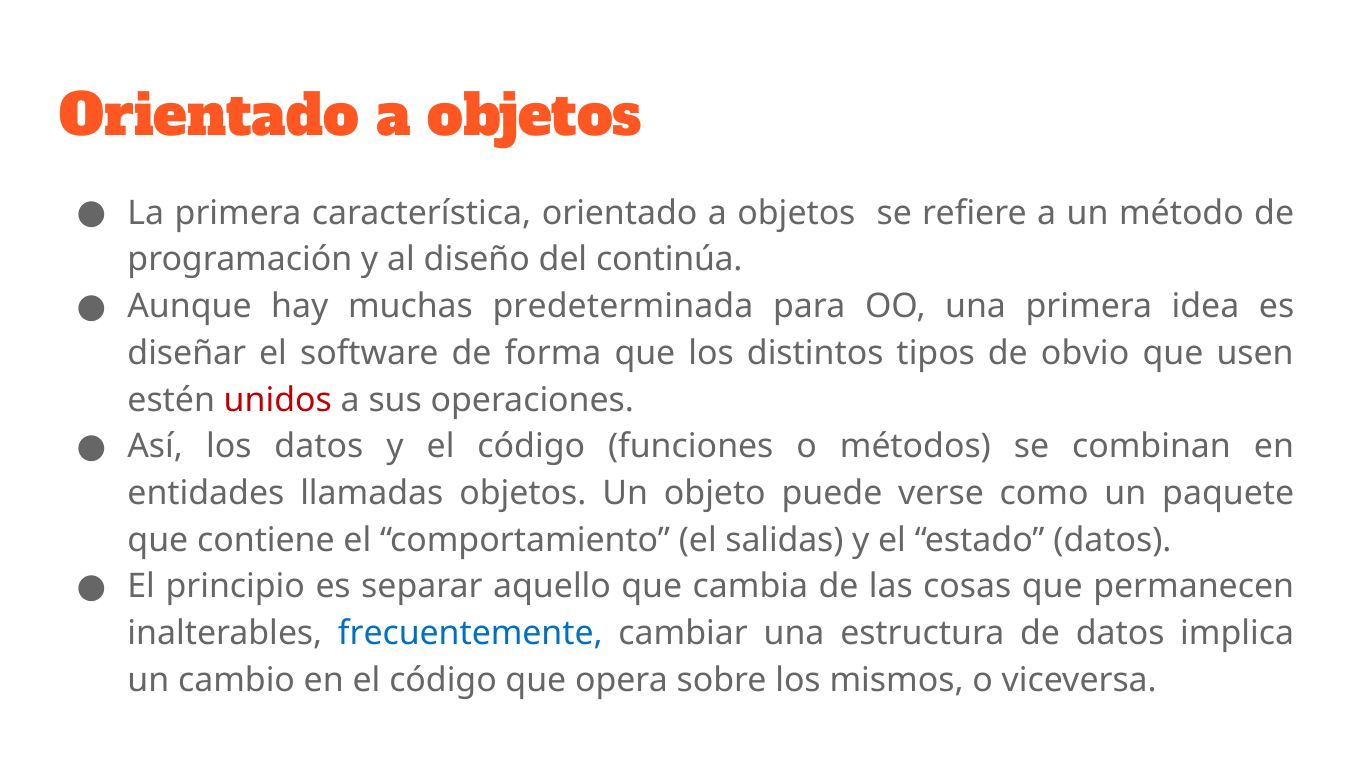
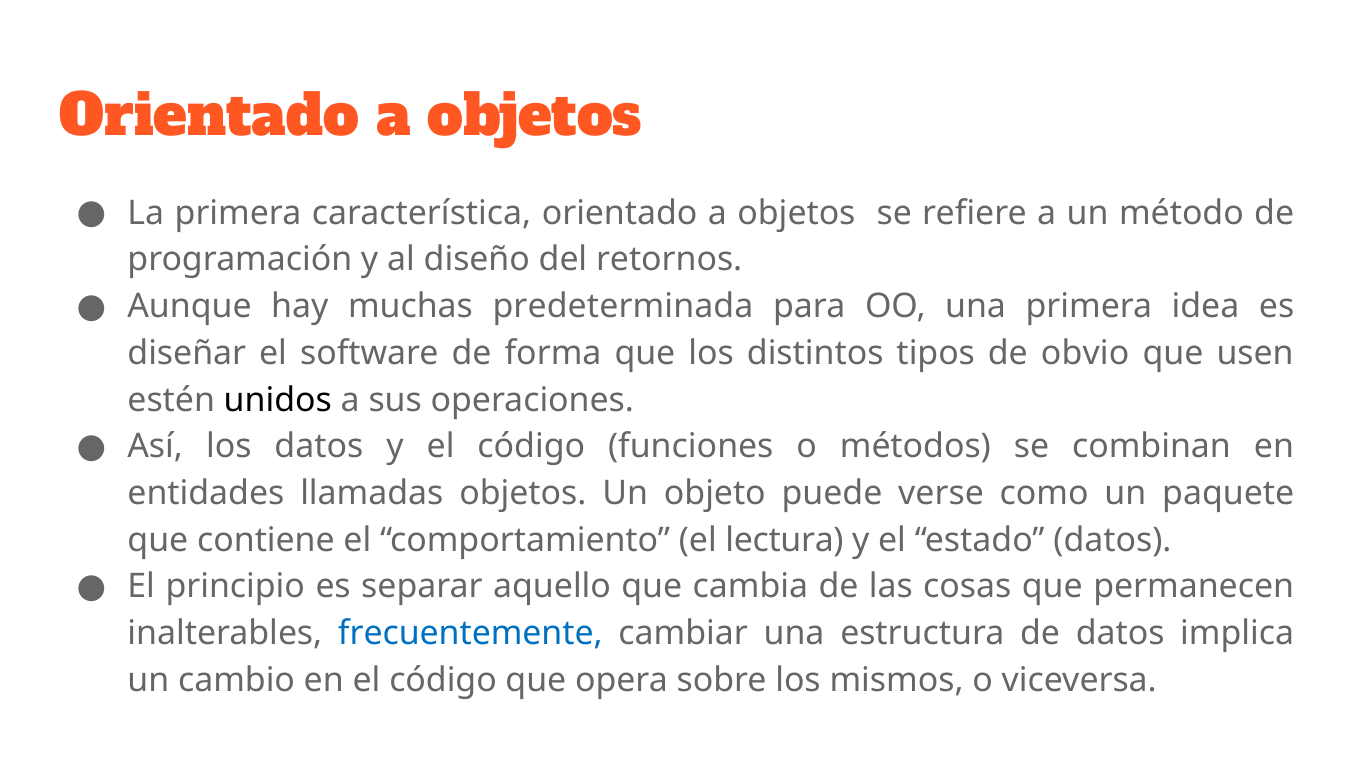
continúa: continúa -> retornos (669, 260)
unidos colour: red -> black (278, 400)
salidas: salidas -> lectura (785, 540)
